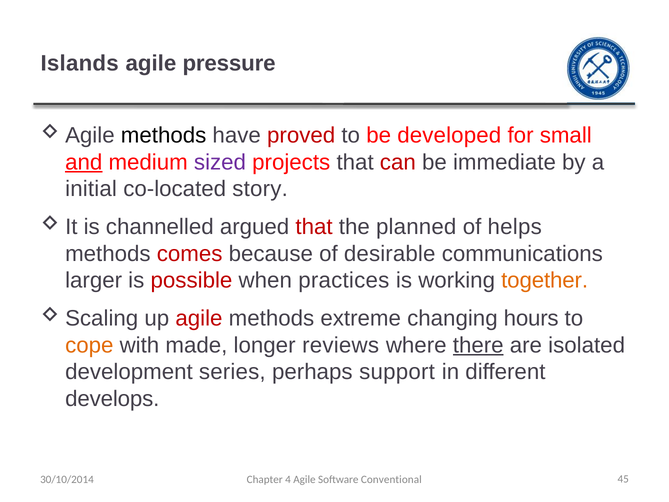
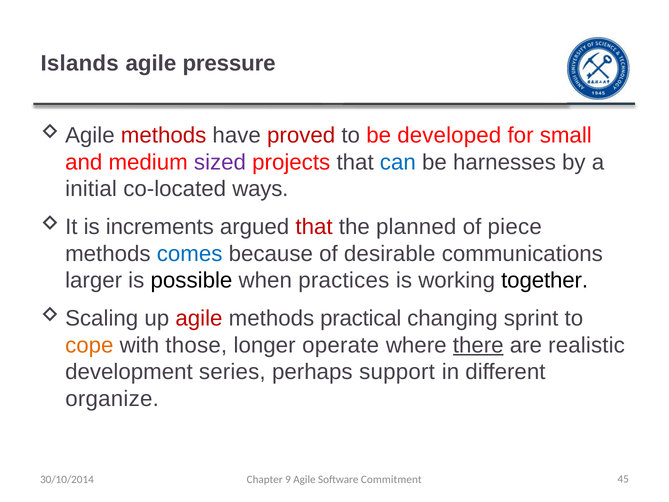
methods colour: black -> red (164, 135)
and underline: present -> none (84, 162)
can colour: red -> blue (398, 162)
immediate: immediate -> harnesses (504, 162)
story: story -> ways (260, 189)
channelled: channelled -> increments (160, 227)
helps: helps -> piece (515, 227)
comes colour: red -> blue (190, 254)
possible colour: red -> black (191, 280)
together colour: orange -> black (545, 280)
extreme: extreme -> practical (361, 318)
hours: hours -> sprint (531, 318)
made: made -> those (196, 345)
reviews: reviews -> operate (341, 345)
isolated: isolated -> realistic (587, 345)
develops: develops -> organize (112, 398)
4: 4 -> 9 (288, 479)
Conventional: Conventional -> Commitment (391, 479)
